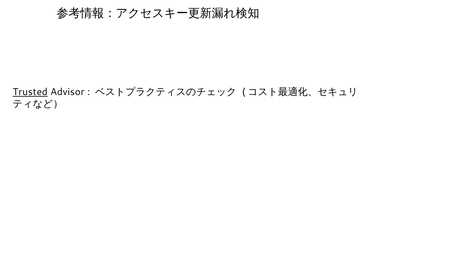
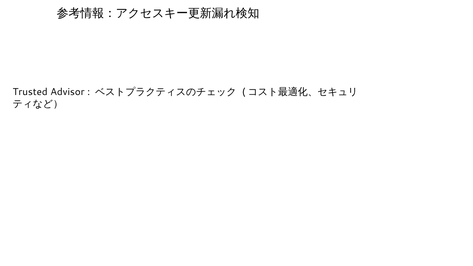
Trusted underline: present -> none (30, 92)
